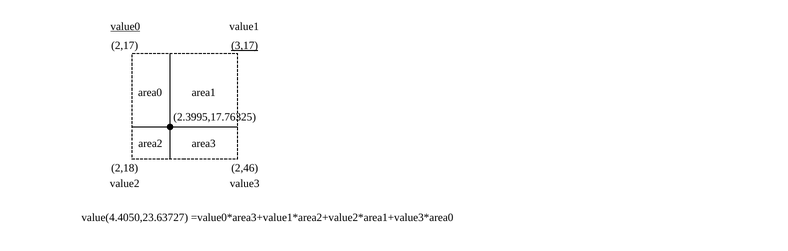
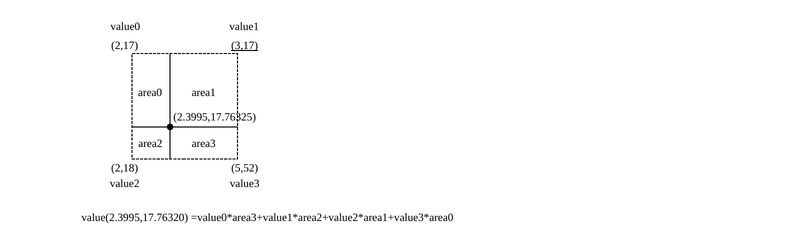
value0 underline: present -> none (125, 27)
2,46: 2,46 -> 5,52 (245, 168)
value(4.4050,23.63727: value(4.4050,23.63727 -> value(2.3995,17.76320 (135, 217)
